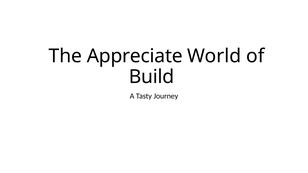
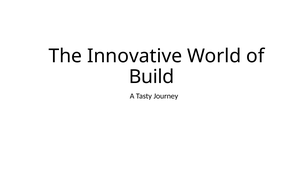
Appreciate: Appreciate -> Innovative (135, 56)
